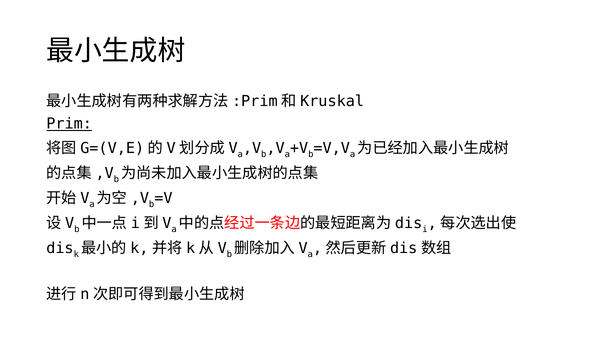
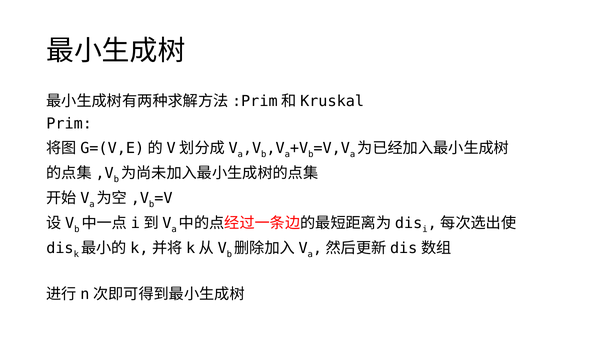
Prim underline: present -> none (69, 124)
